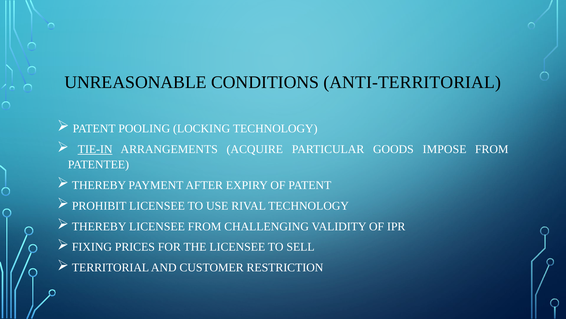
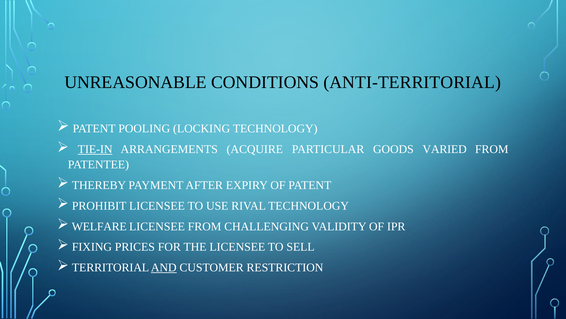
IMPOSE: IMPOSE -> VARIED (445, 149)
THEREBY: THEREBY -> WELFARE (99, 226)
AND underline: none -> present (164, 267)
